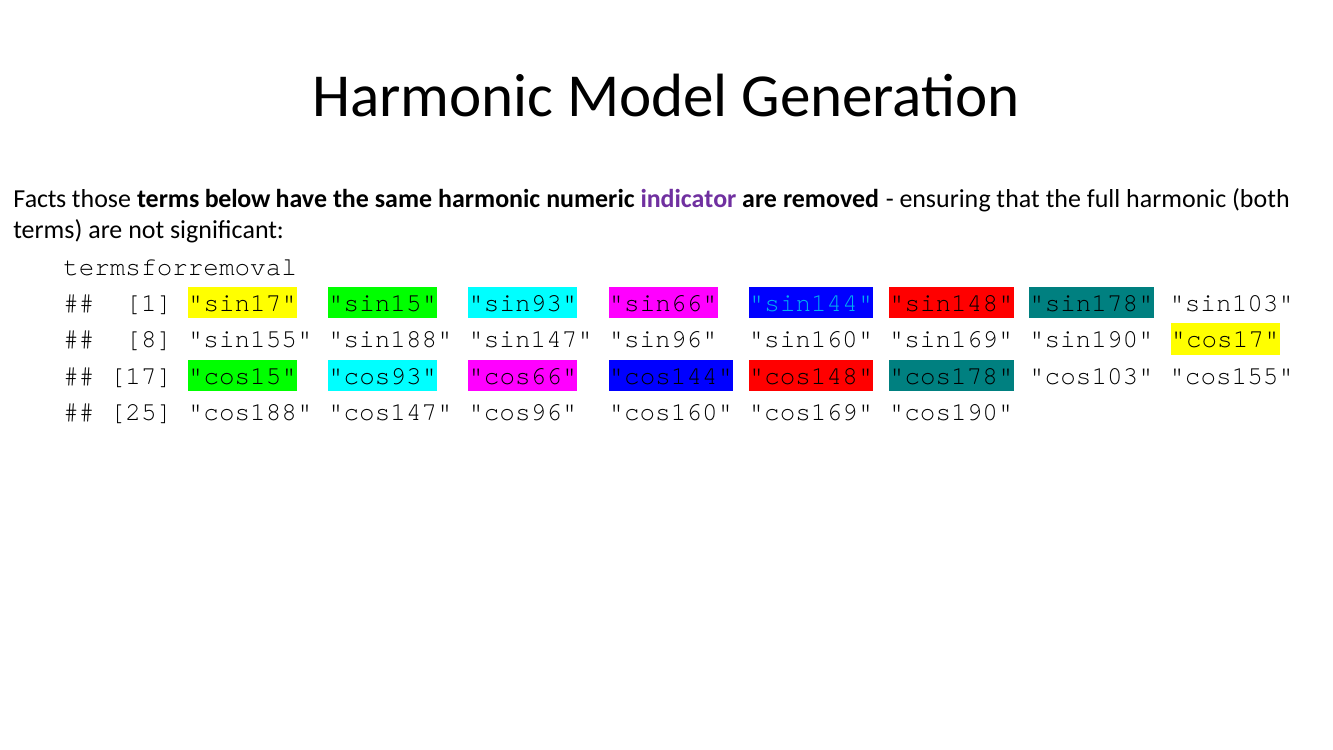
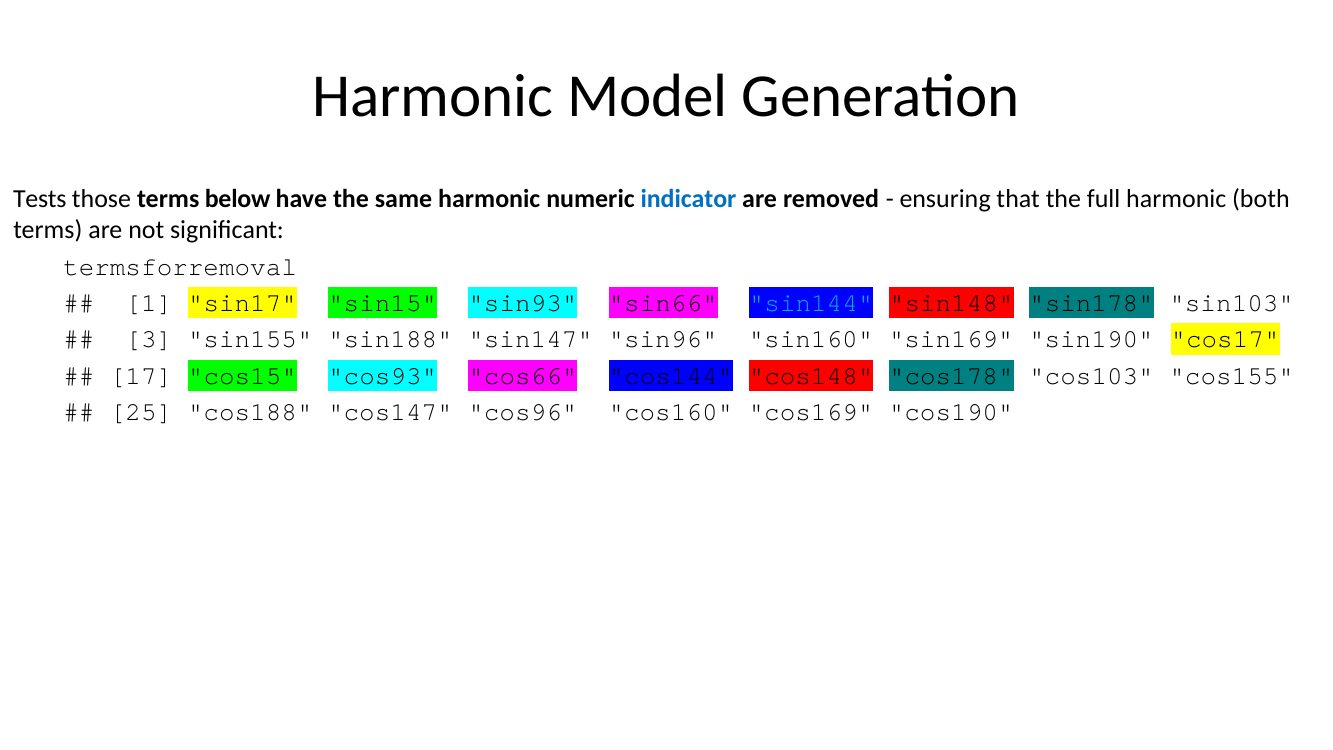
Facts: Facts -> Tests (40, 199)
indicator colour: purple -> blue (688, 199)
8: 8 -> 3 (149, 339)
